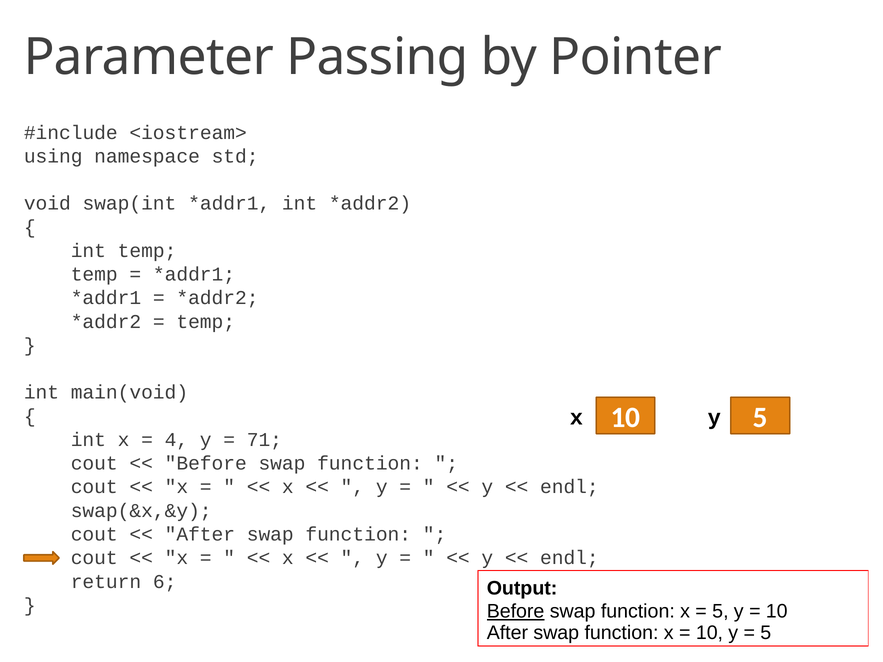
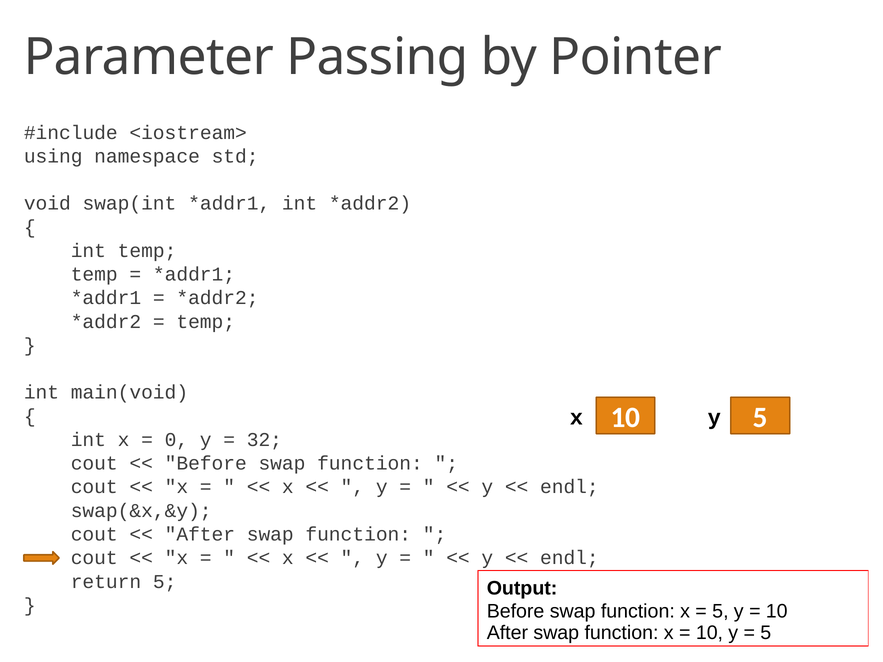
4: 4 -> 0 (176, 440)
71: 71 -> 32 (264, 440)
return 6: 6 -> 5 (165, 582)
Before underline: present -> none (516, 612)
